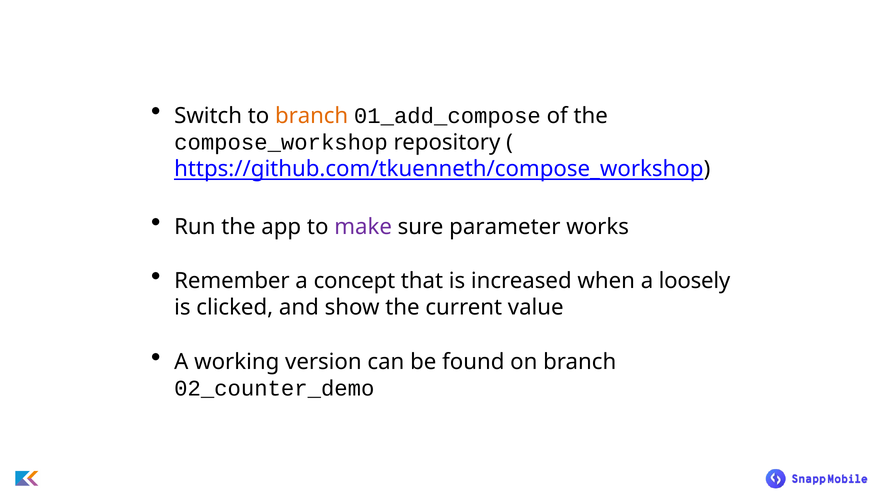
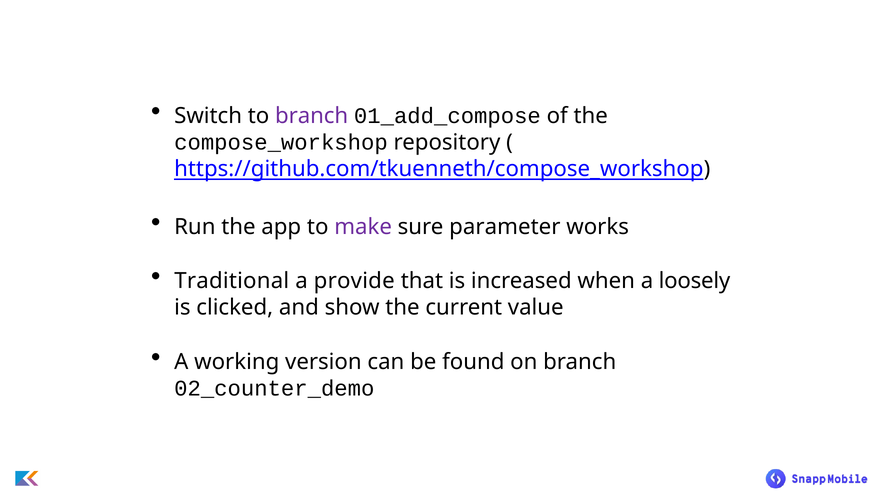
branch colour: orange -> purple (312, 116)
Remember: Remember -> Traditional (232, 281)
concept: concept -> provide (354, 281)
